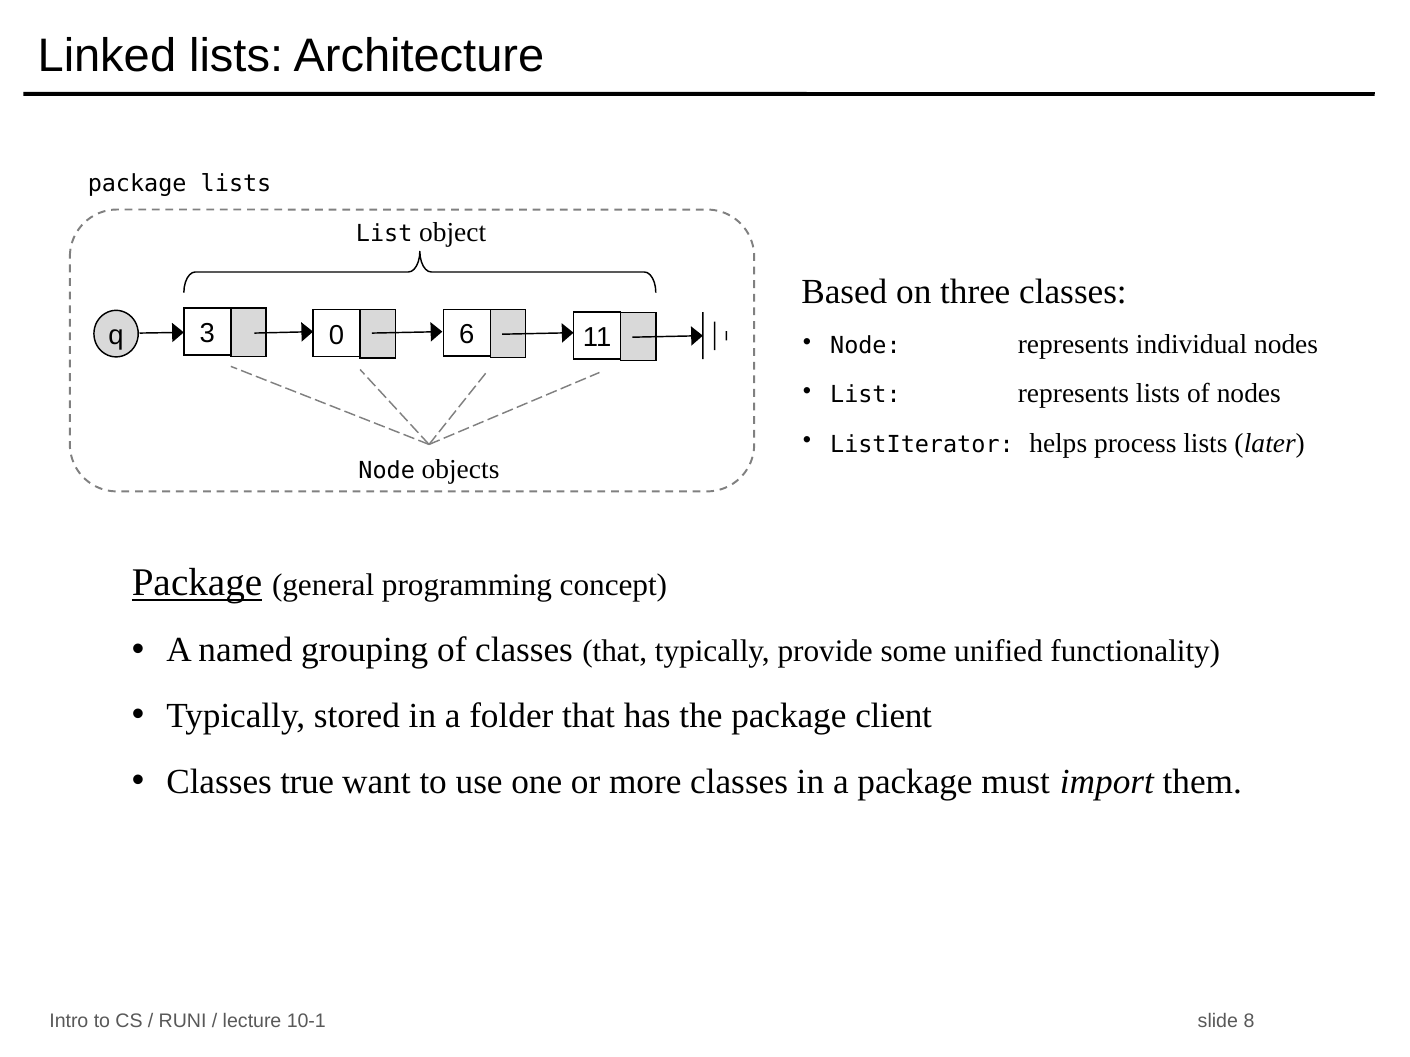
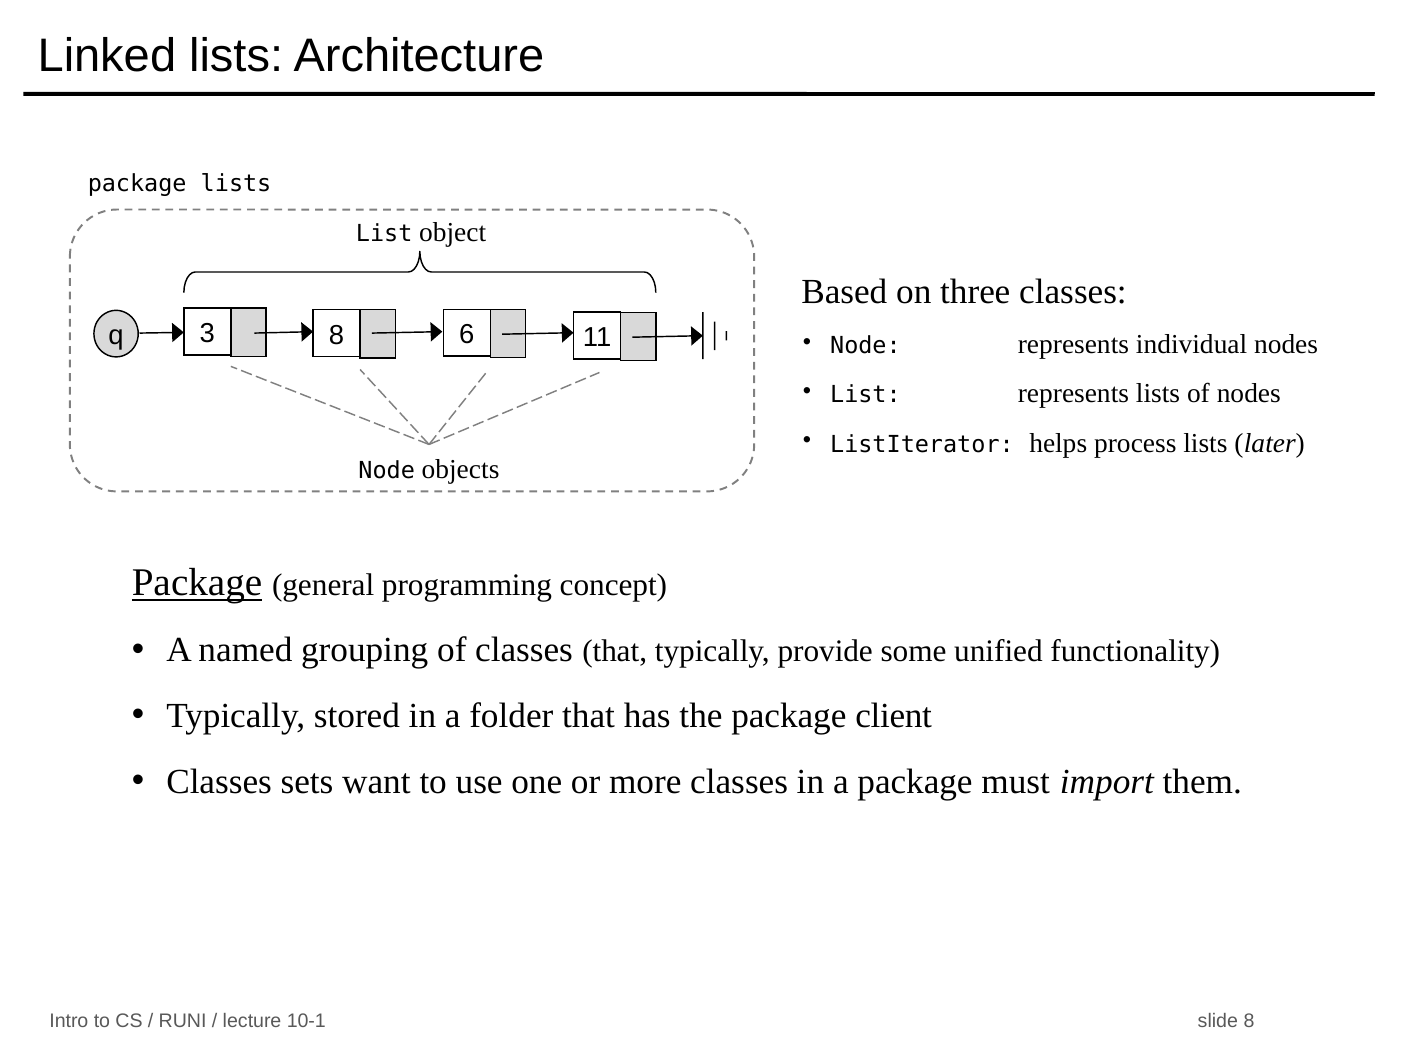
q 0: 0 -> 8 (337, 335)
true: true -> sets (307, 782)
